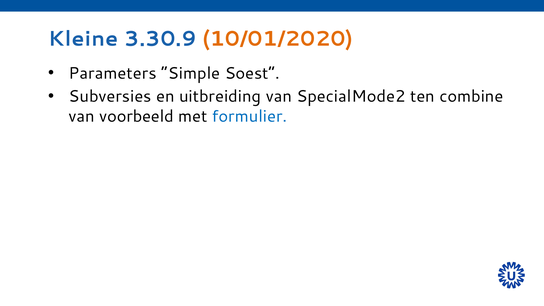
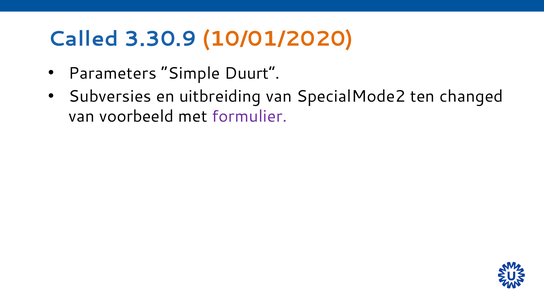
Kleine: Kleine -> Called (83, 39)
Soest: Soest -> Duurt (252, 73)
combine: combine -> changed (471, 97)
formulier colour: blue -> purple (250, 116)
